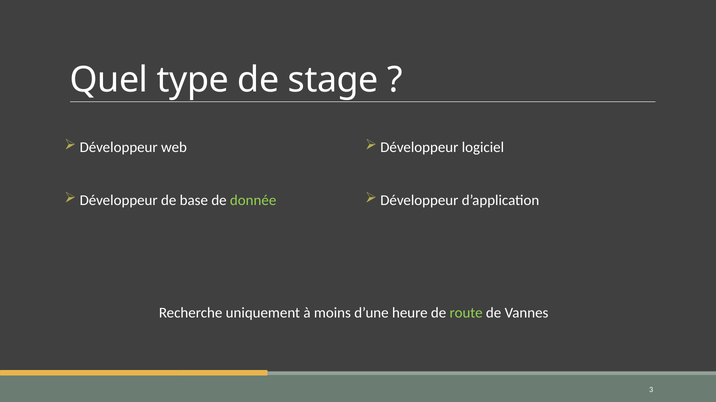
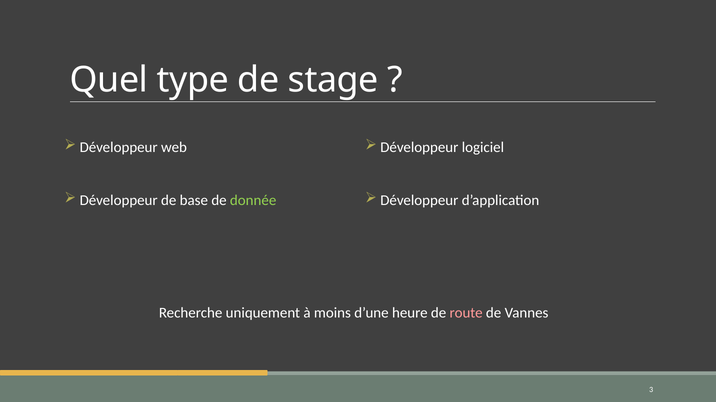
route colour: light green -> pink (466, 313)
